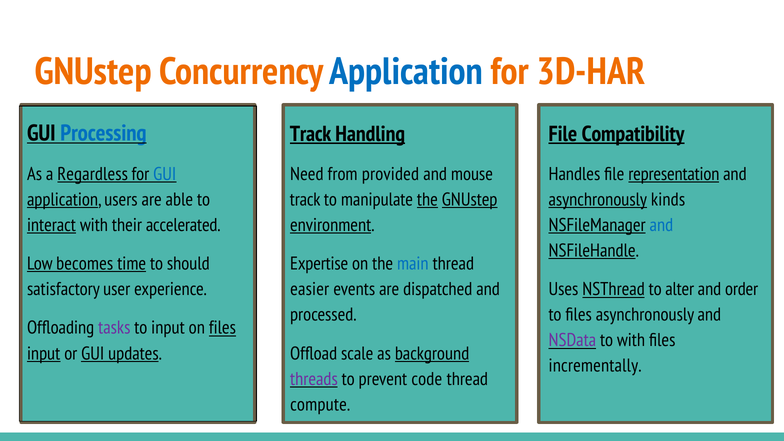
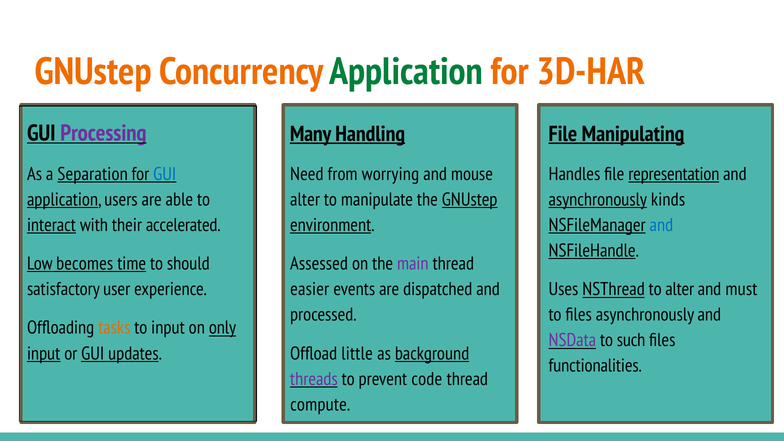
Application colour: blue -> green (406, 72)
Processing colour: blue -> purple (103, 133)
Track: Track -> Many (311, 134)
Compatibility: Compatibility -> Manipulating (633, 134)
Regardless: Regardless -> Separation (93, 174)
provided: provided -> worrying (390, 174)
track: track -> alter (305, 200)
the underline: present -> none (427, 200)
Expertise: Expertise -> Assessed (319, 264)
main colour: blue -> purple (413, 264)
order: order -> must (741, 289)
tasks colour: purple -> orange (114, 328)
on files: files -> only (222, 328)
to with: with -> such (631, 340)
scale: scale -> little (357, 353)
incrementally: incrementally -> functionalities (595, 366)
